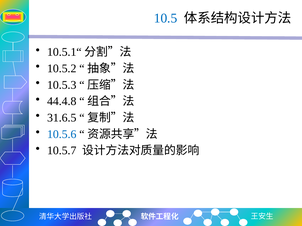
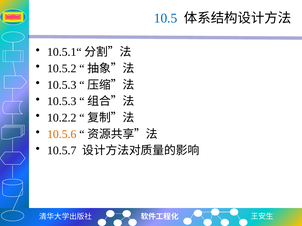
44.4.8: 44.4.8 -> 10.5.3 (62, 102)
31.6.5: 31.6.5 -> 10.2.2 (62, 118)
10.5.6 colour: blue -> orange (62, 134)
